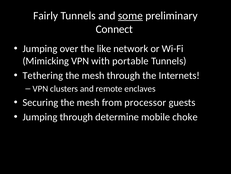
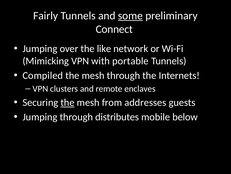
Tethering: Tethering -> Compiled (43, 75)
the underline: none -> present (68, 102)
processor: processor -> addresses (145, 102)
determine: determine -> distributes (117, 117)
choke: choke -> below (185, 117)
